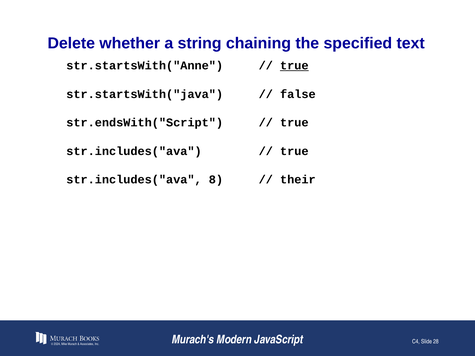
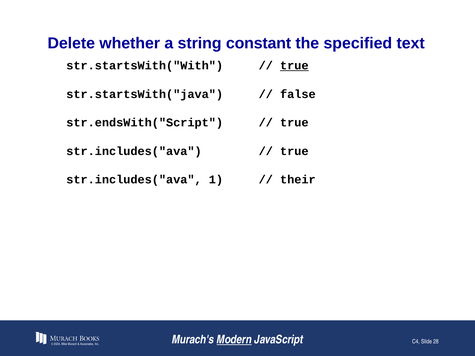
chaining: chaining -> constant (259, 43)
str.startsWith("Anne: str.startsWith("Anne -> str.startsWith("With (145, 66)
8: 8 -> 1 (216, 180)
Modern underline: none -> present (234, 340)
